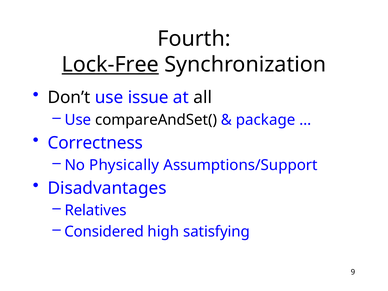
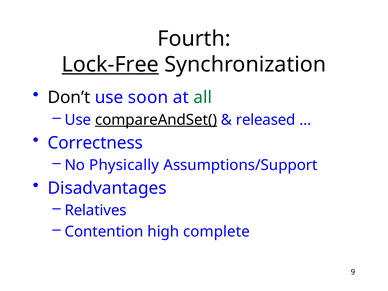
issue: issue -> soon (148, 98)
all colour: black -> green (203, 98)
compareAndSet( underline: none -> present (156, 120)
package: package -> released (266, 120)
Considered: Considered -> Contention (104, 232)
satisfying: satisfying -> complete (216, 232)
